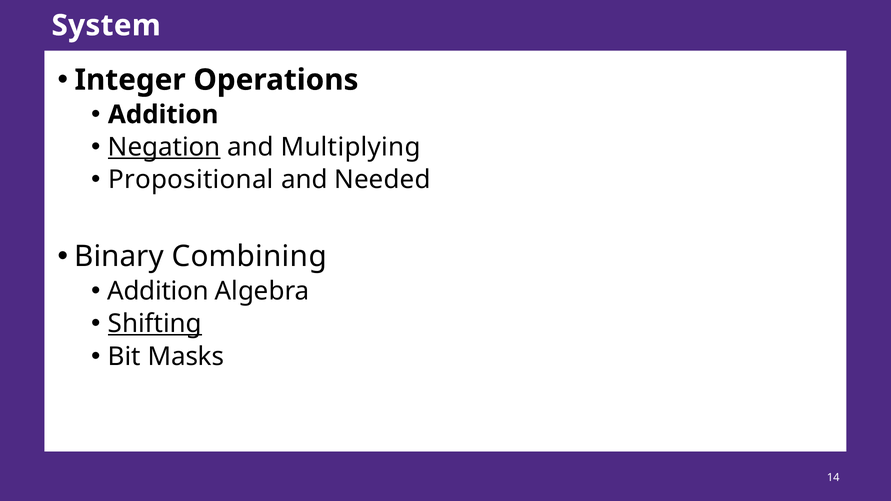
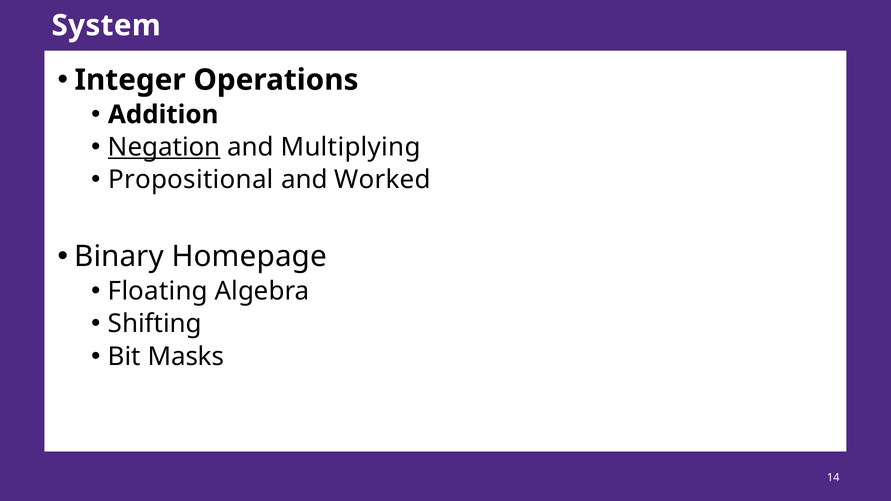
Needed: Needed -> Worked (382, 180)
Combining: Combining -> Homepage (249, 257)
Addition: Addition -> Floating (158, 291)
Shifting underline: present -> none (155, 324)
